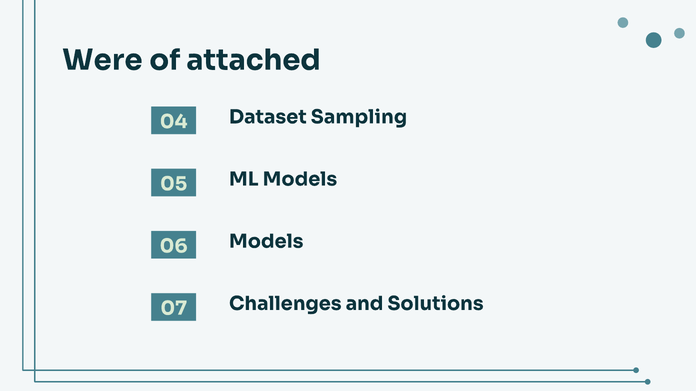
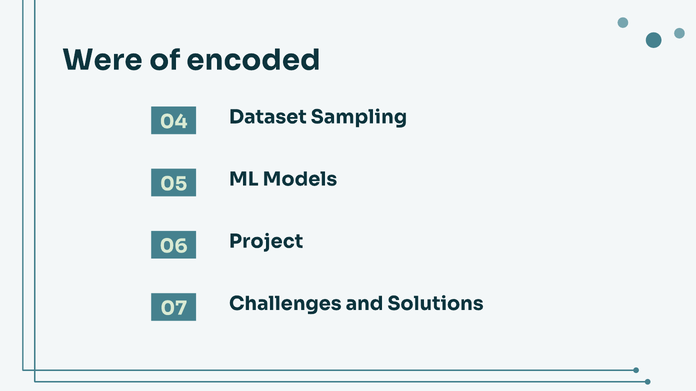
attached: attached -> encoded (253, 60)
Models: Models -> Project (266, 242)
